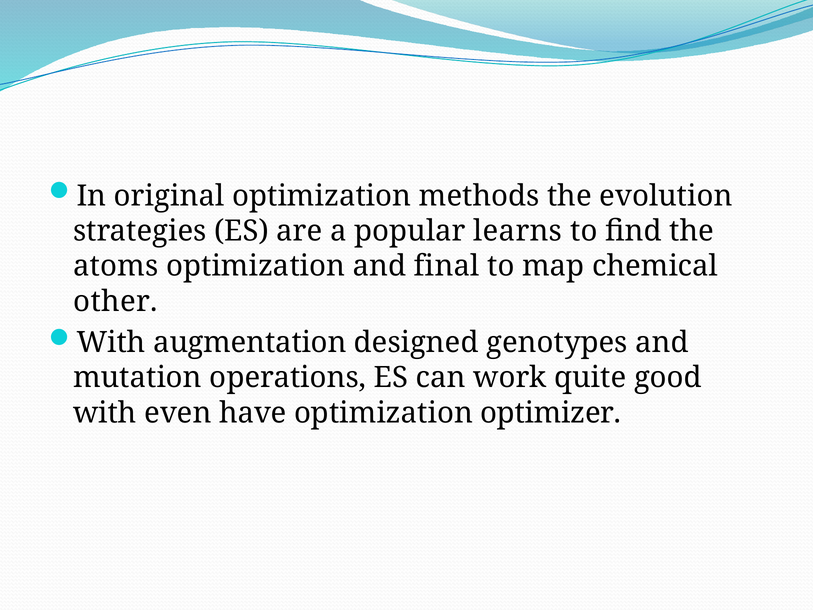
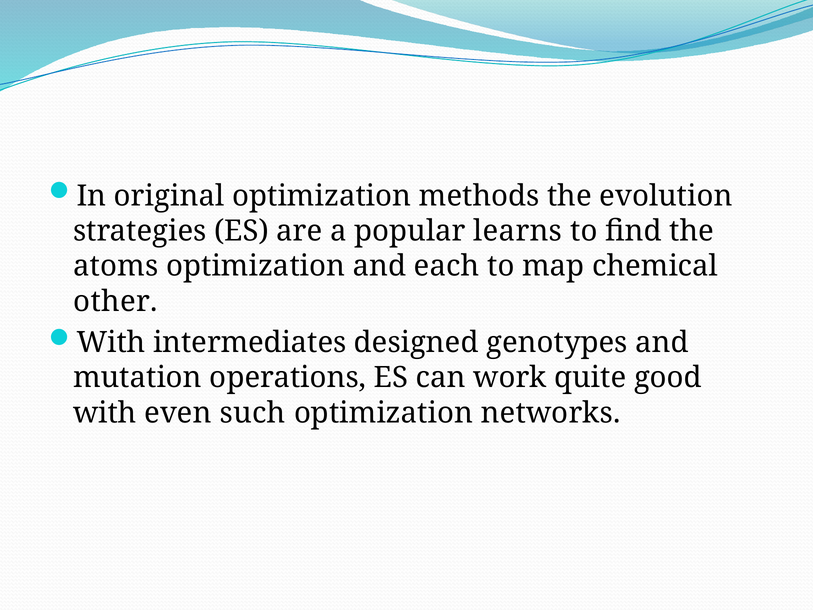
final: final -> each (447, 266)
augmentation: augmentation -> intermediates (250, 342)
have: have -> such (253, 413)
optimizer: optimizer -> networks (551, 413)
